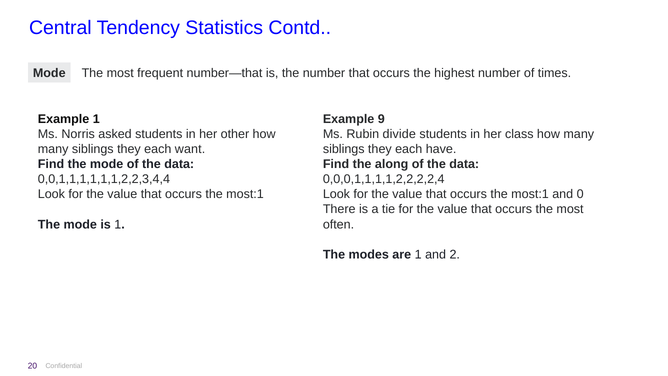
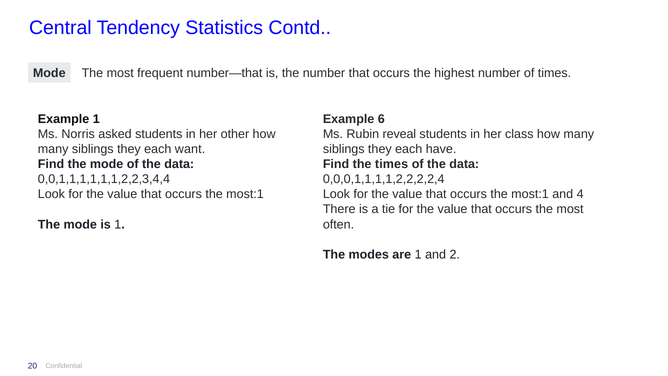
9: 9 -> 6 (381, 119)
divide: divide -> reveal (399, 134)
the along: along -> times (392, 164)
0: 0 -> 4 (580, 194)
